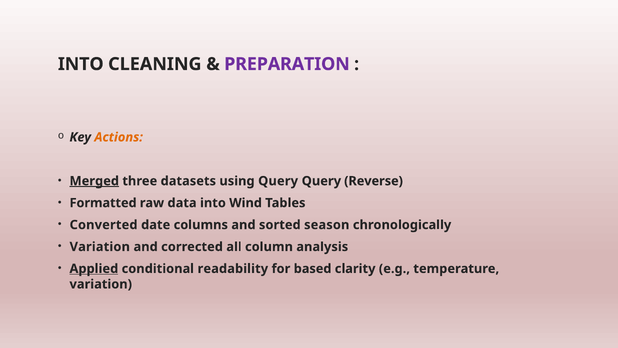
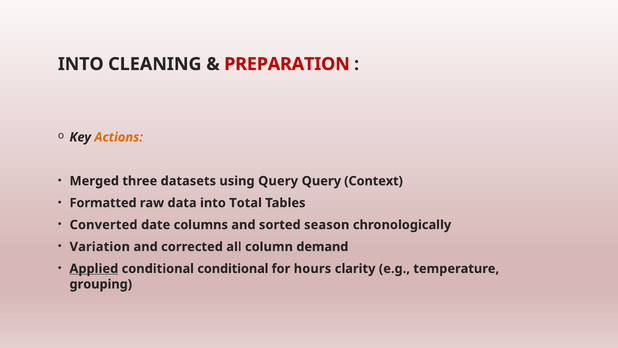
PREPARATION colour: purple -> red (287, 64)
Merged underline: present -> none (94, 181)
Reverse: Reverse -> Context (374, 181)
Wind: Wind -> Total (246, 203)
analysis: analysis -> demand (322, 247)
conditional readability: readability -> conditional (233, 268)
based: based -> hours (312, 268)
variation: variation -> grouping (101, 284)
